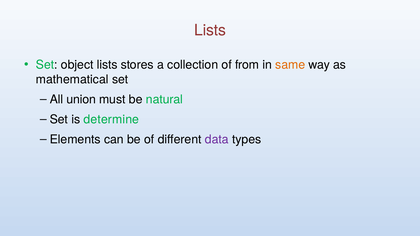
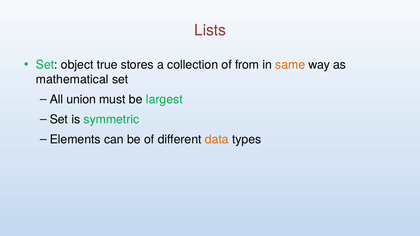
object lists: lists -> true (107, 65)
natural: natural -> largest (164, 100)
determine: determine -> symmetric (111, 120)
data colour: purple -> orange (217, 139)
